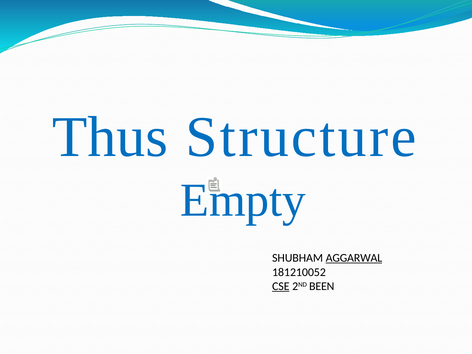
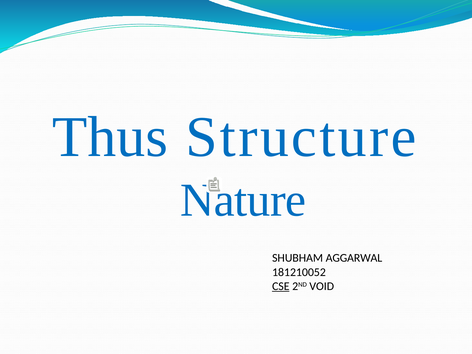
Empty: Empty -> Nature (243, 200)
AGGARWAL underline: present -> none (354, 258)
BEEN: BEEN -> VOID (322, 286)
